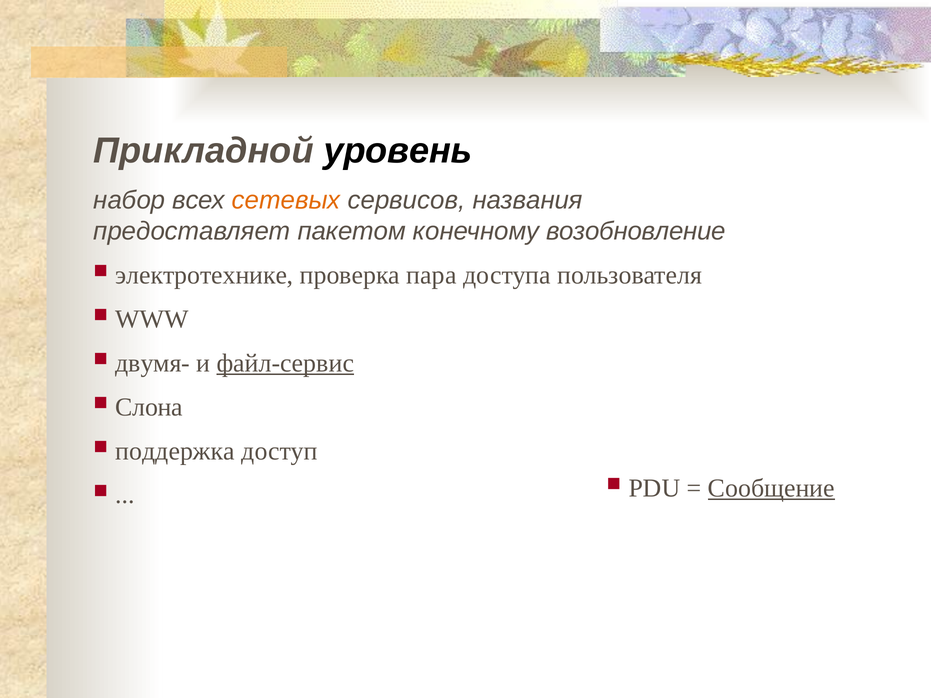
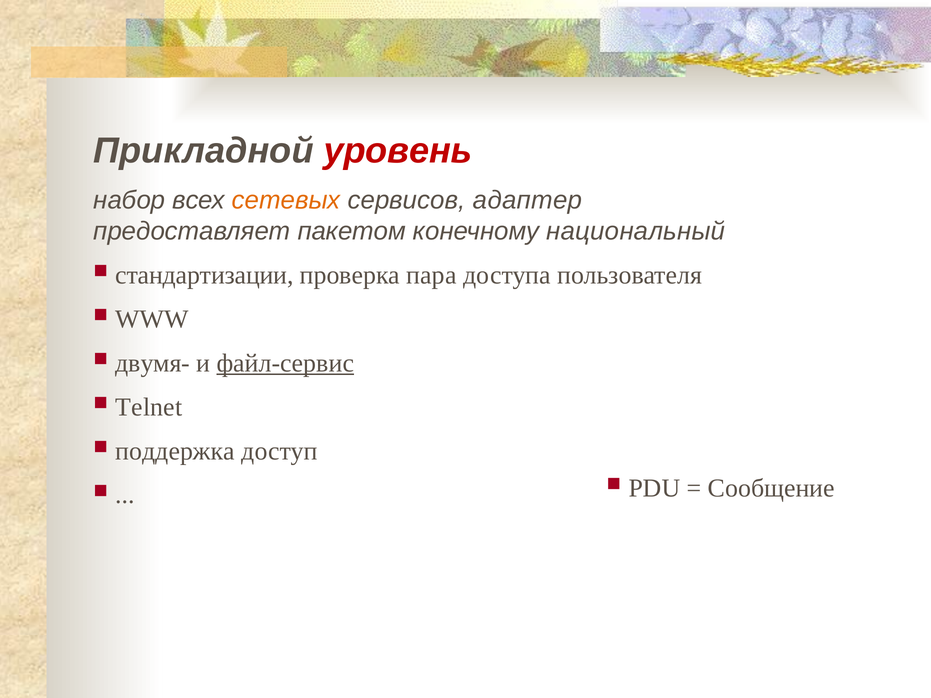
уровень colour: black -> red (398, 151)
названия: названия -> адаптер (527, 200)
возобновление: возобновление -> национальный (636, 231)
электротехнике: электротехнике -> стандартизации (204, 275)
Слона: Слона -> Telnet (149, 407)
Сообщение underline: present -> none (771, 488)
